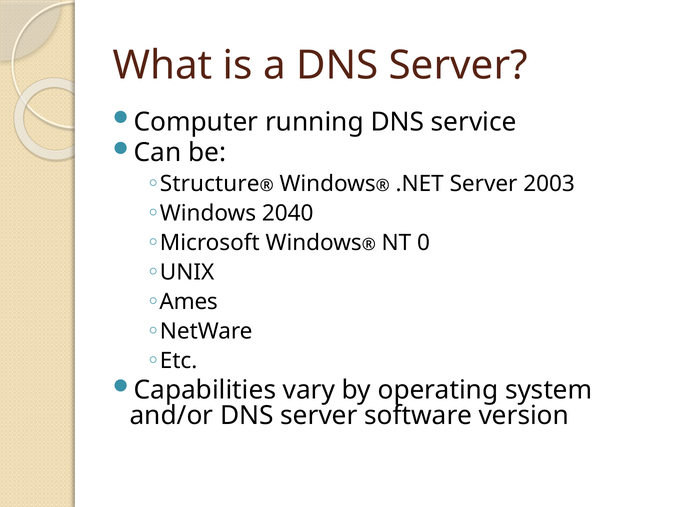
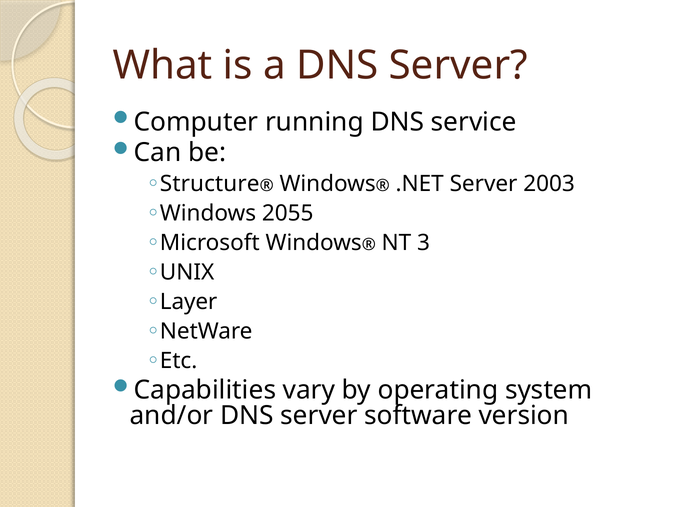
2040: 2040 -> 2055 (288, 213)
0: 0 -> 3 (424, 243)
Ames: Ames -> Layer (189, 302)
